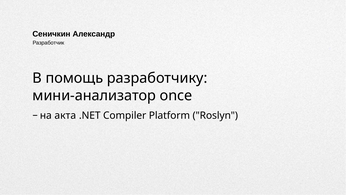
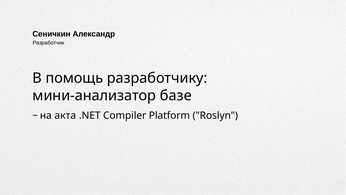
once: once -> базе (176, 95)
